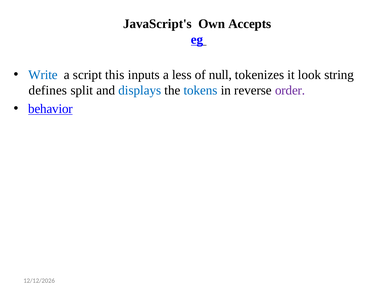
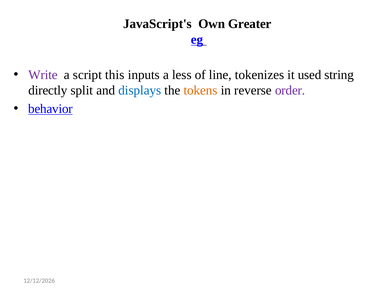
Accepts: Accepts -> Greater (250, 24)
Write colour: blue -> purple (43, 75)
null: null -> line (220, 75)
look: look -> used (310, 75)
defines: defines -> directly (48, 90)
tokens colour: blue -> orange (201, 90)
